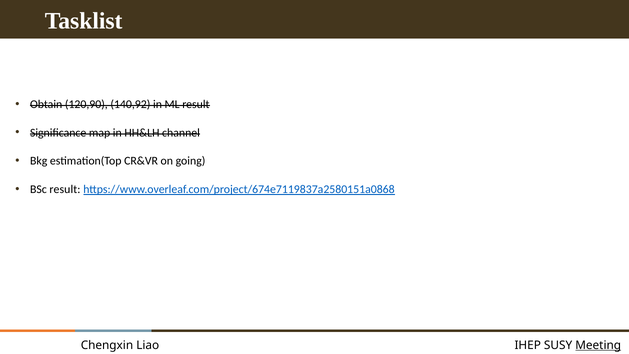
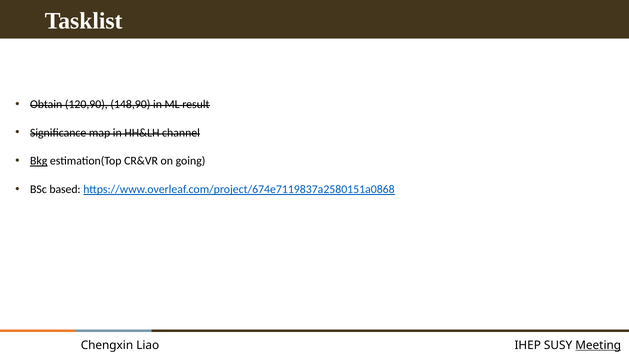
140,92: 140,92 -> 148,90 (130, 104)
Bkg underline: none -> present (39, 161)
BSc result: result -> based (65, 189)
